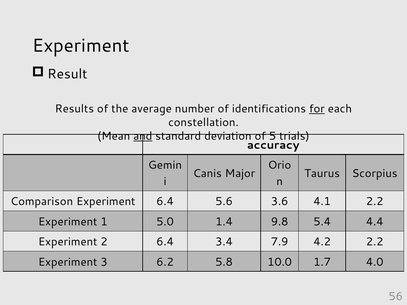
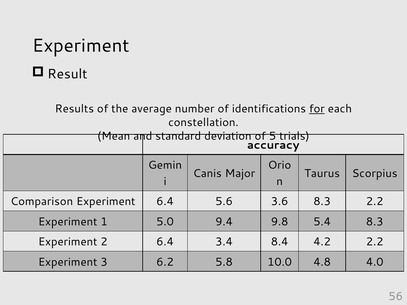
and underline: present -> none (143, 136)
3.6 4.1: 4.1 -> 8.3 (322, 202)
1.4: 1.4 -> 9.4 (224, 222)
5.4 4.4: 4.4 -> 8.3 (375, 222)
7.9: 7.9 -> 8.4 (280, 242)
1.7: 1.7 -> 4.8 (322, 262)
